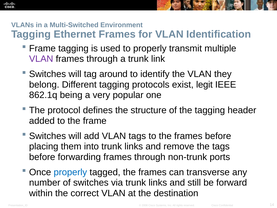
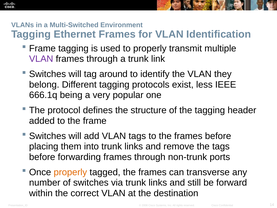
legit: legit -> less (204, 84)
862.1q: 862.1q -> 666.1q (43, 95)
properly colour: blue -> orange (70, 172)
